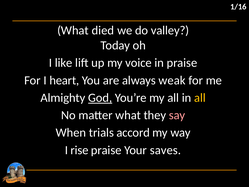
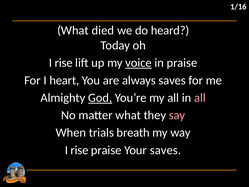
valley: valley -> heard (170, 30)
like: like -> rise (64, 63)
voice underline: none -> present (139, 63)
always weak: weak -> saves (172, 80)
all colour: yellow -> pink (200, 98)
accord: accord -> breath (133, 132)
